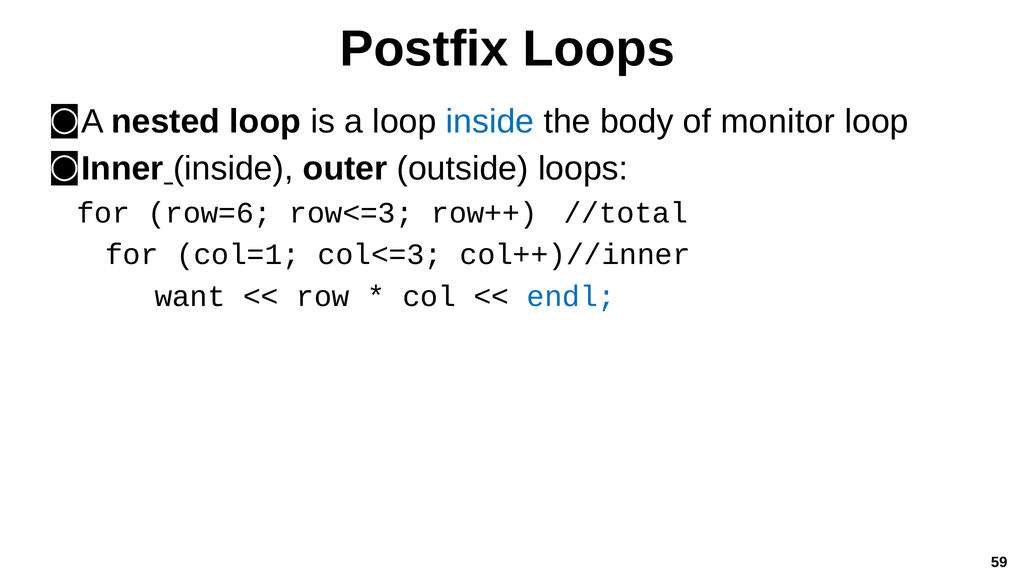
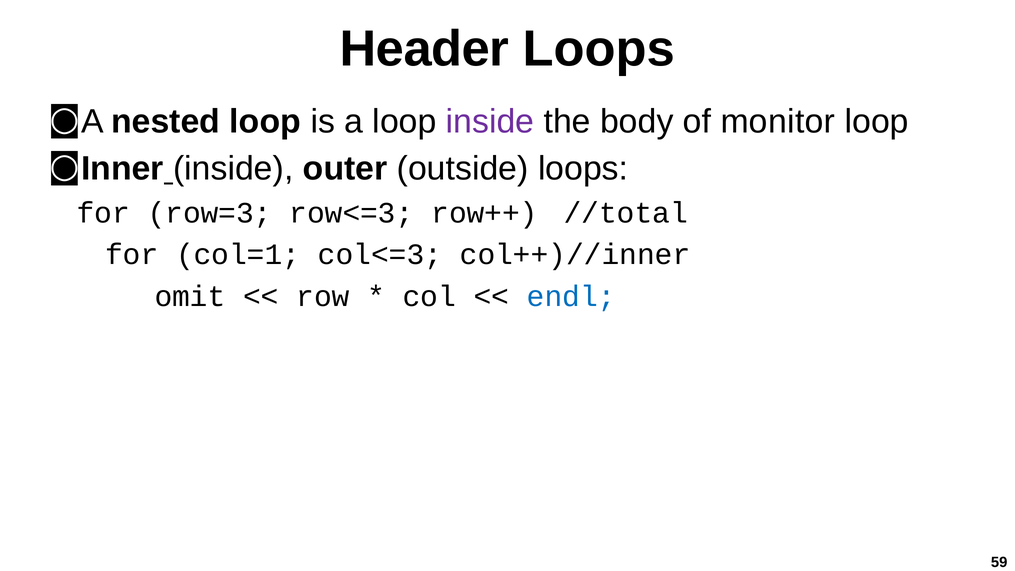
Postfix: Postfix -> Header (424, 49)
inside colour: blue -> purple (490, 122)
row=6: row=6 -> row=3 (210, 213)
want: want -> omit (190, 297)
